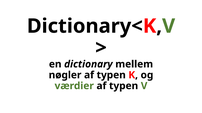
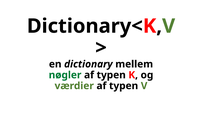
nøgler colour: black -> green (65, 75)
